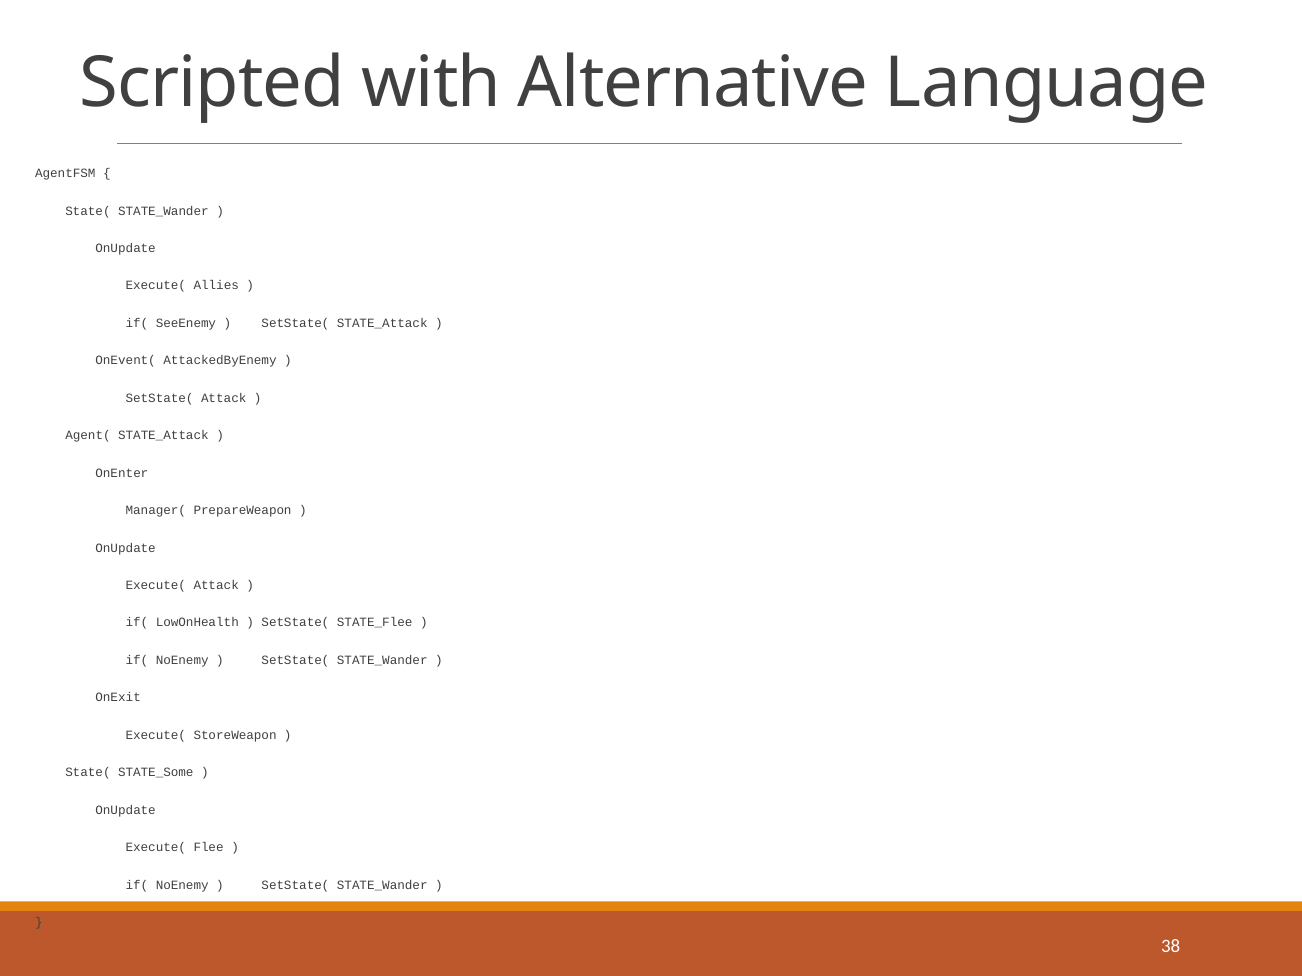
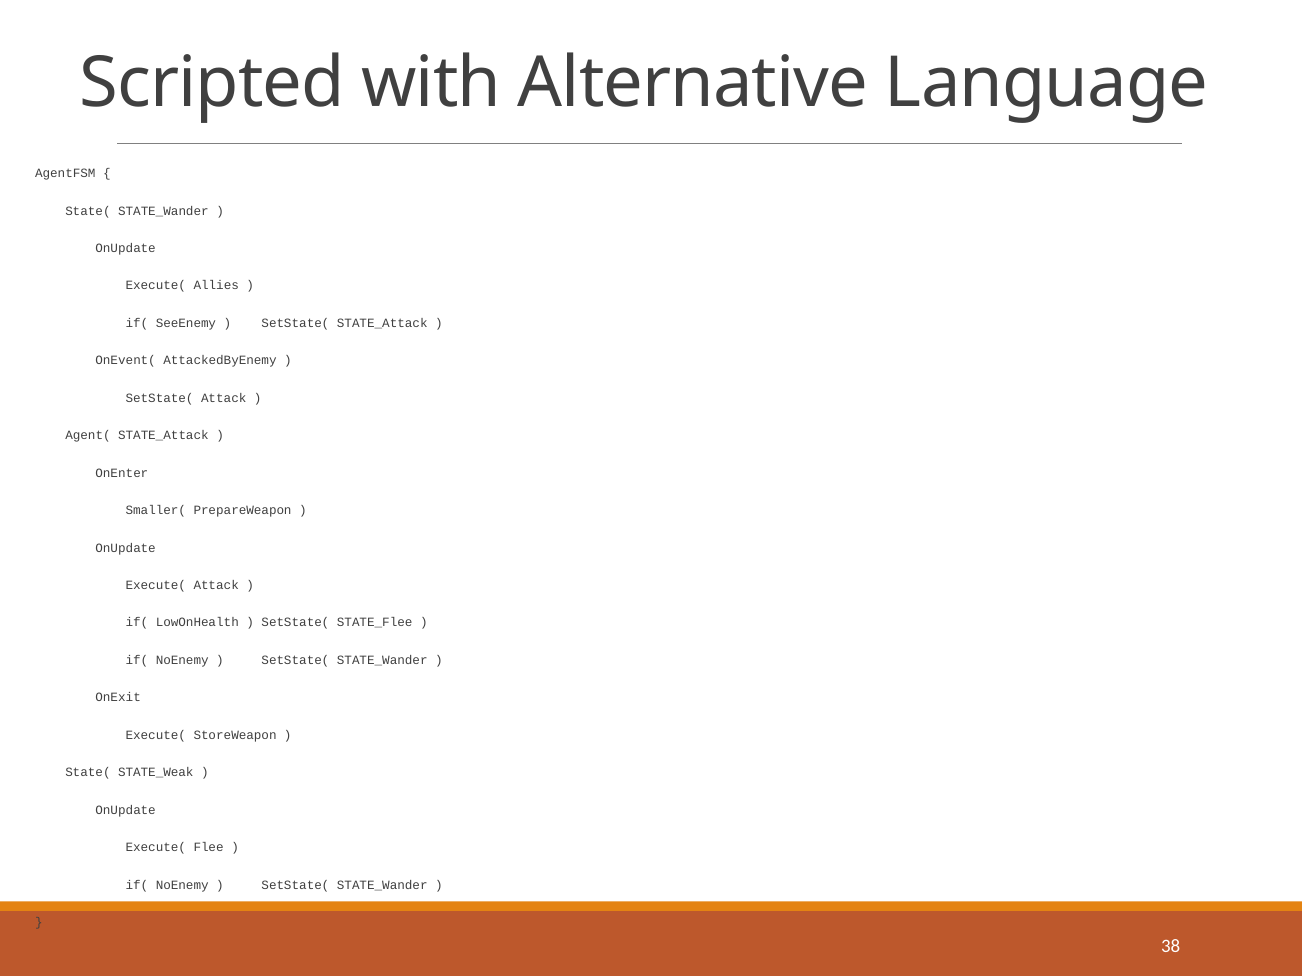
Manager(: Manager( -> Smaller( (156, 511)
STATE_Some: STATE_Some -> STATE_Weak (156, 773)
